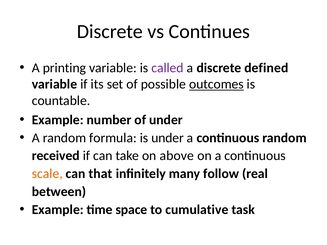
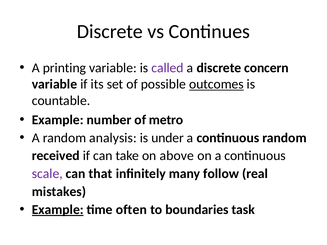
defined: defined -> concern (266, 68)
of under: under -> metro (166, 120)
formula: formula -> analysis (113, 138)
scale colour: orange -> purple (47, 174)
between: between -> mistakes (59, 192)
Example underline: none -> present (58, 210)
space: space -> often (131, 210)
cumulative: cumulative -> boundaries (197, 210)
